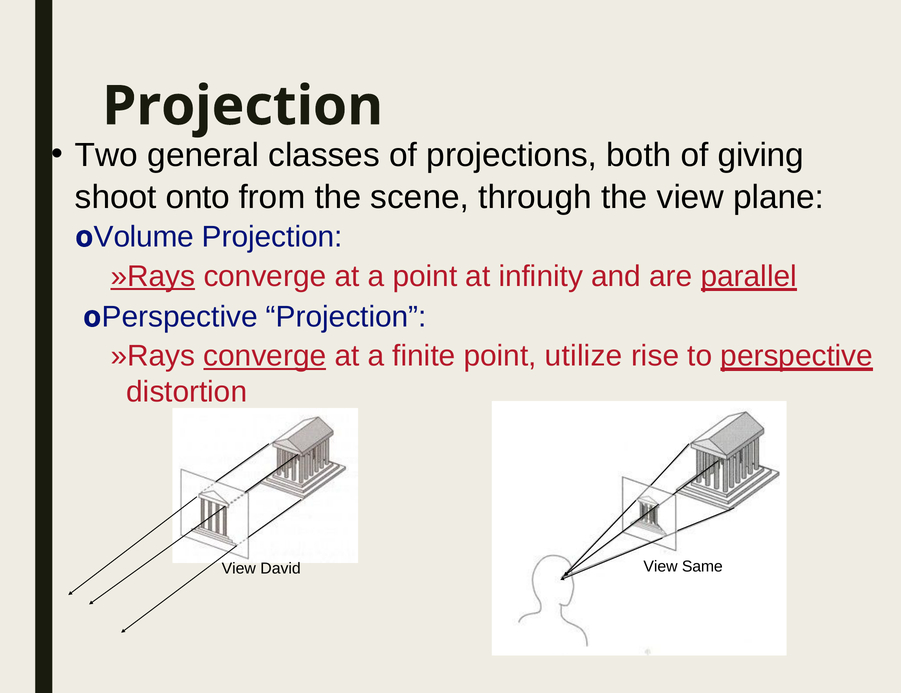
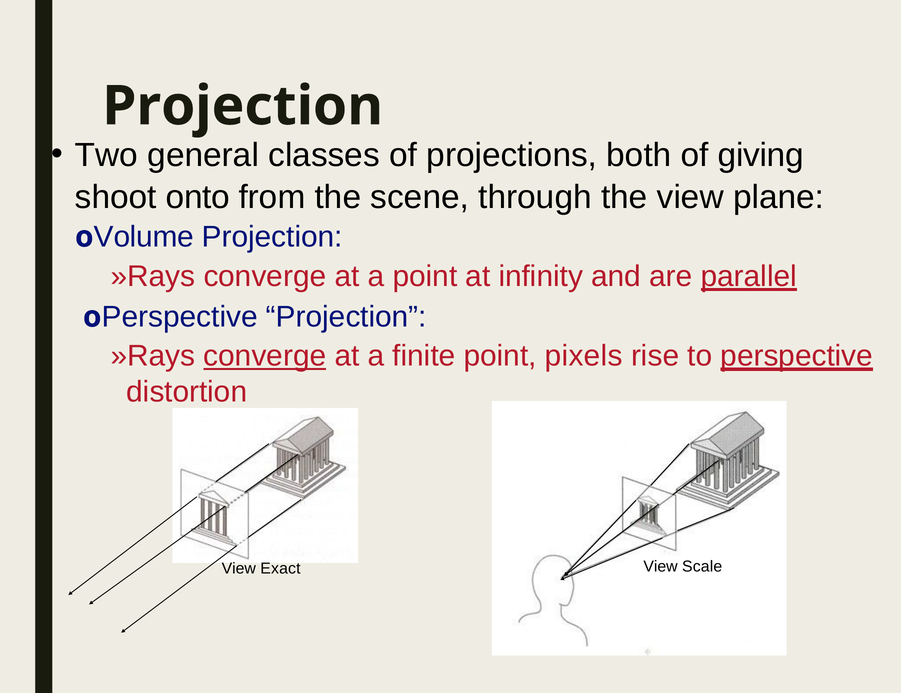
»Rays underline: present -> none (153, 276)
utilize: utilize -> pixels (584, 356)
David: David -> Exact (280, 569)
Same: Same -> Scale (702, 567)
